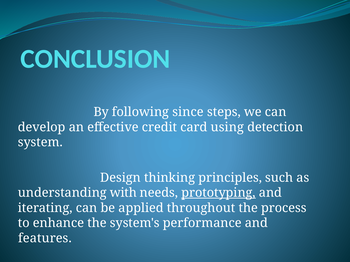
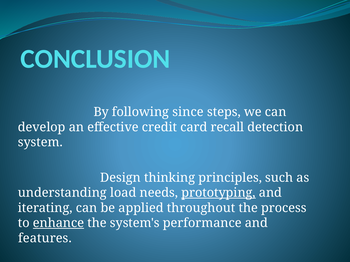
using: using -> recall (227, 127)
with: with -> load (123, 193)
enhance underline: none -> present (59, 223)
